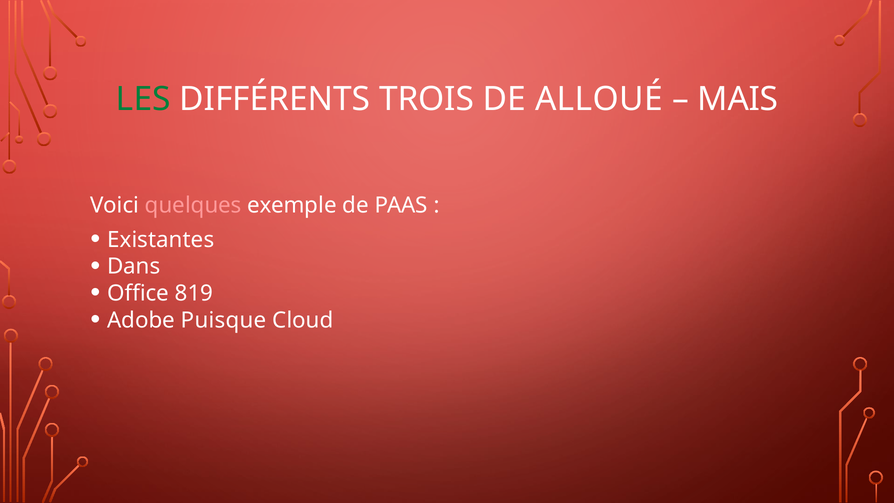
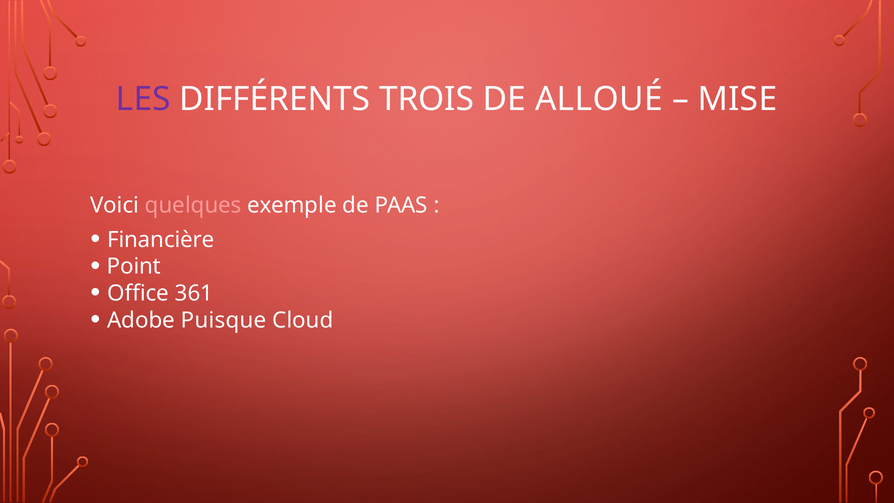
LES colour: green -> purple (143, 99)
MAIS: MAIS -> MISE (737, 99)
Existantes: Existantes -> Financière (161, 240)
Dans: Dans -> Point (134, 266)
819: 819 -> 361 (194, 293)
